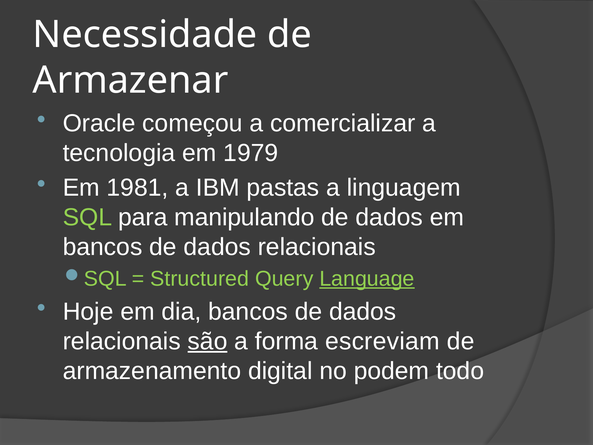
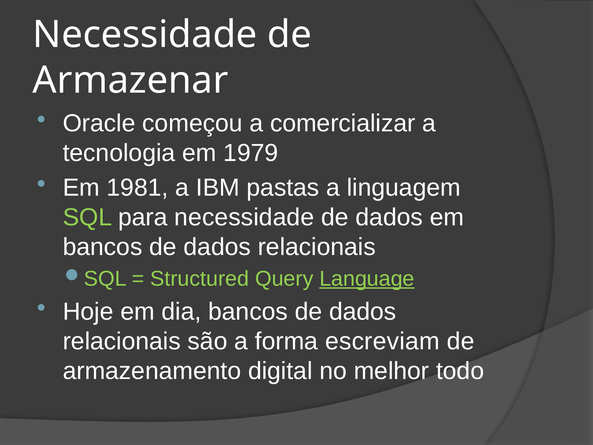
para manipulando: manipulando -> necessidade (244, 217)
são underline: present -> none (208, 341)
podem: podem -> melhor (391, 371)
